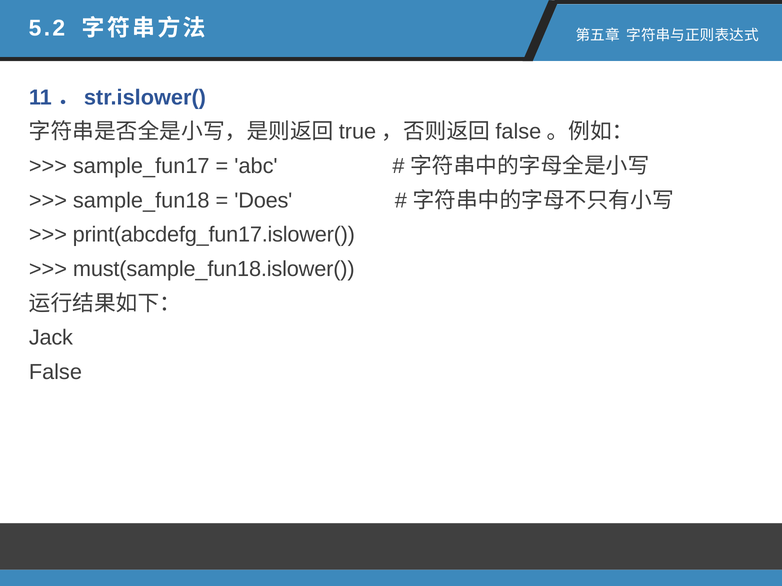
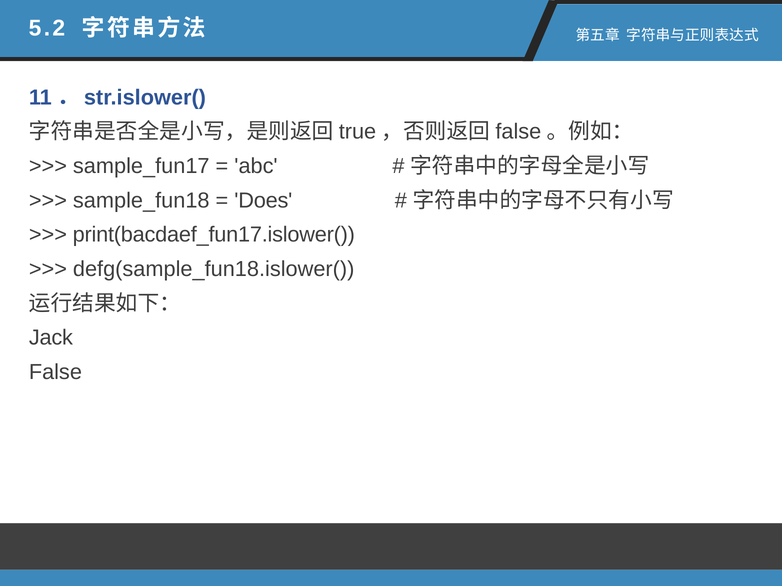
print(abcdefg_fun17.islower(: print(abcdefg_fun17.islower( -> print(bacdaef_fun17.islower( (214, 235)
must(sample_fun18.islower(: must(sample_fun18.islower( -> defg(sample_fun18.islower( (214, 269)
